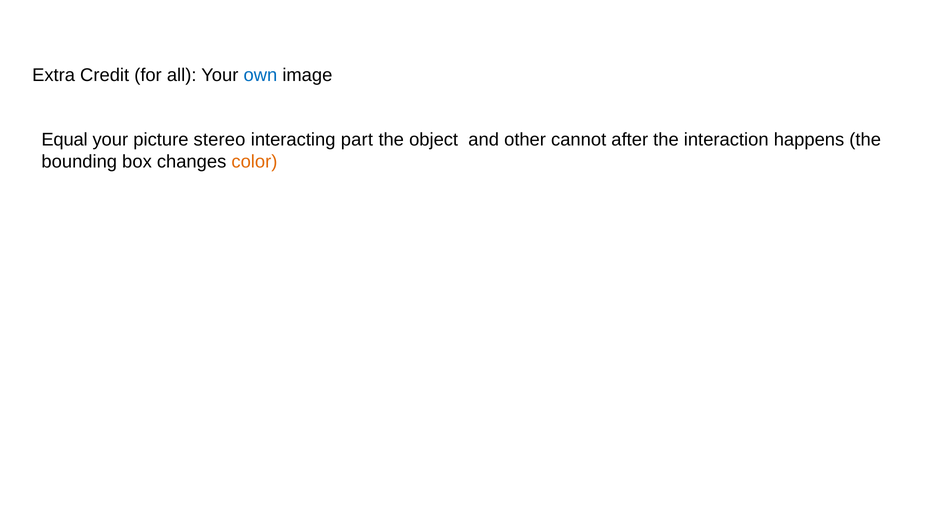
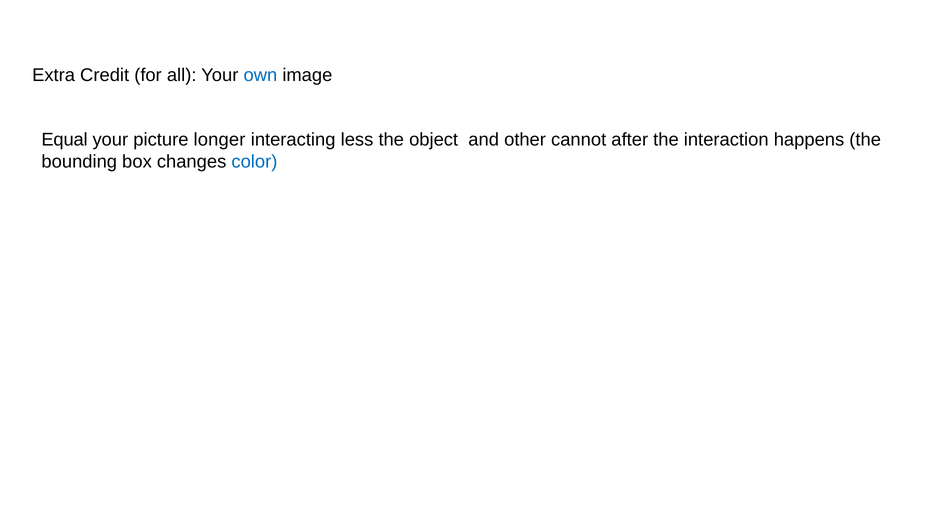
stereo: stereo -> longer (219, 140)
part: part -> less (357, 140)
color colour: orange -> blue (254, 162)
